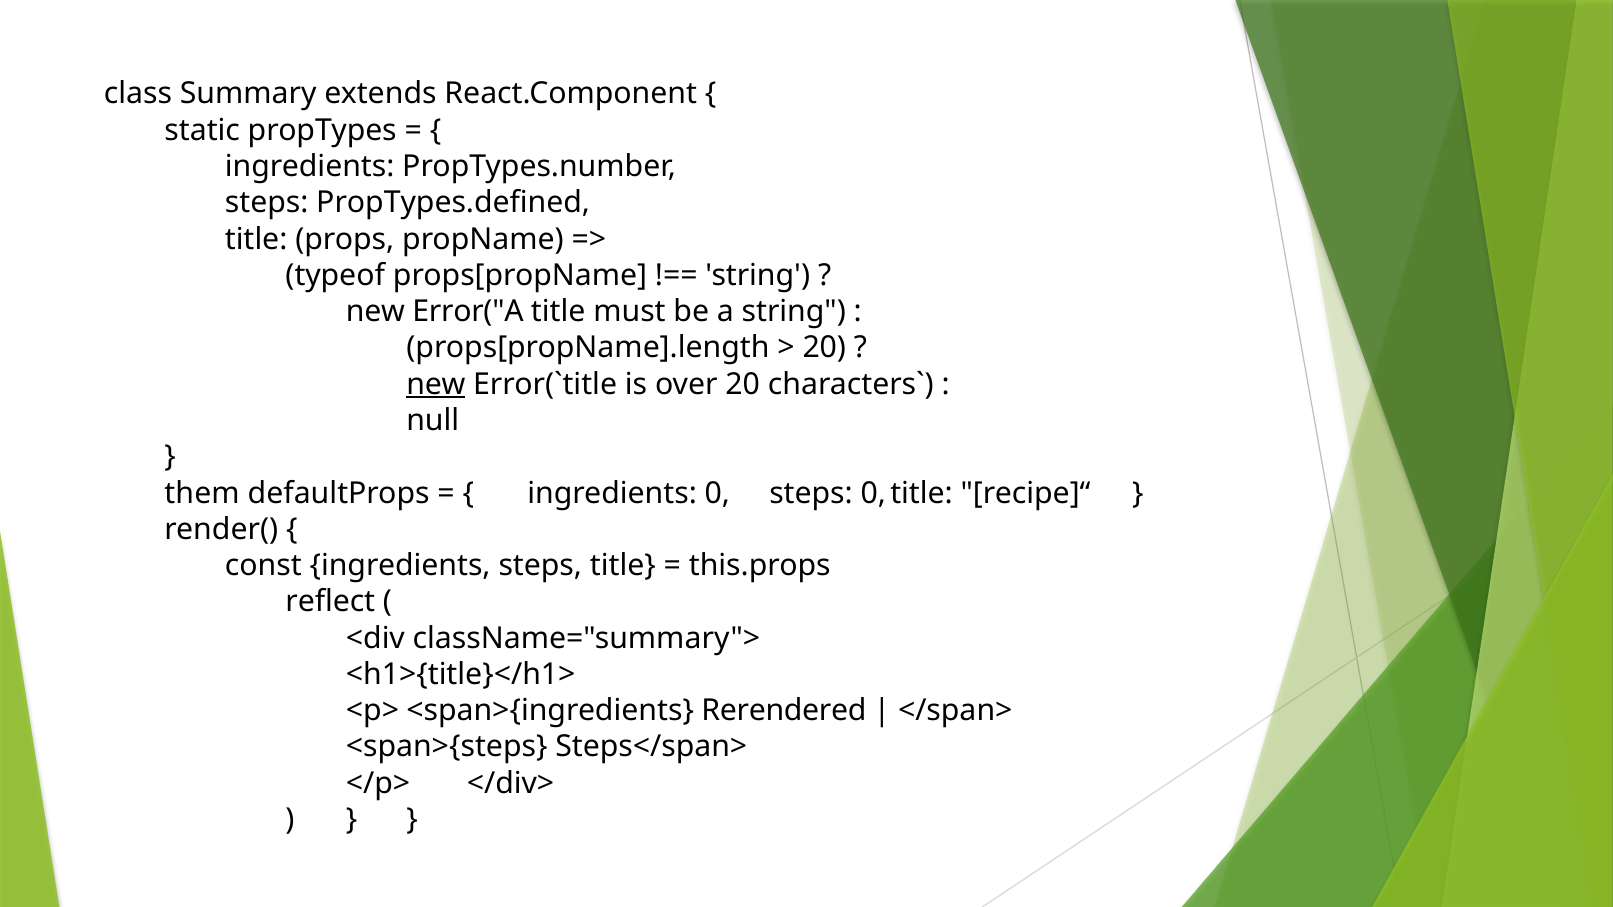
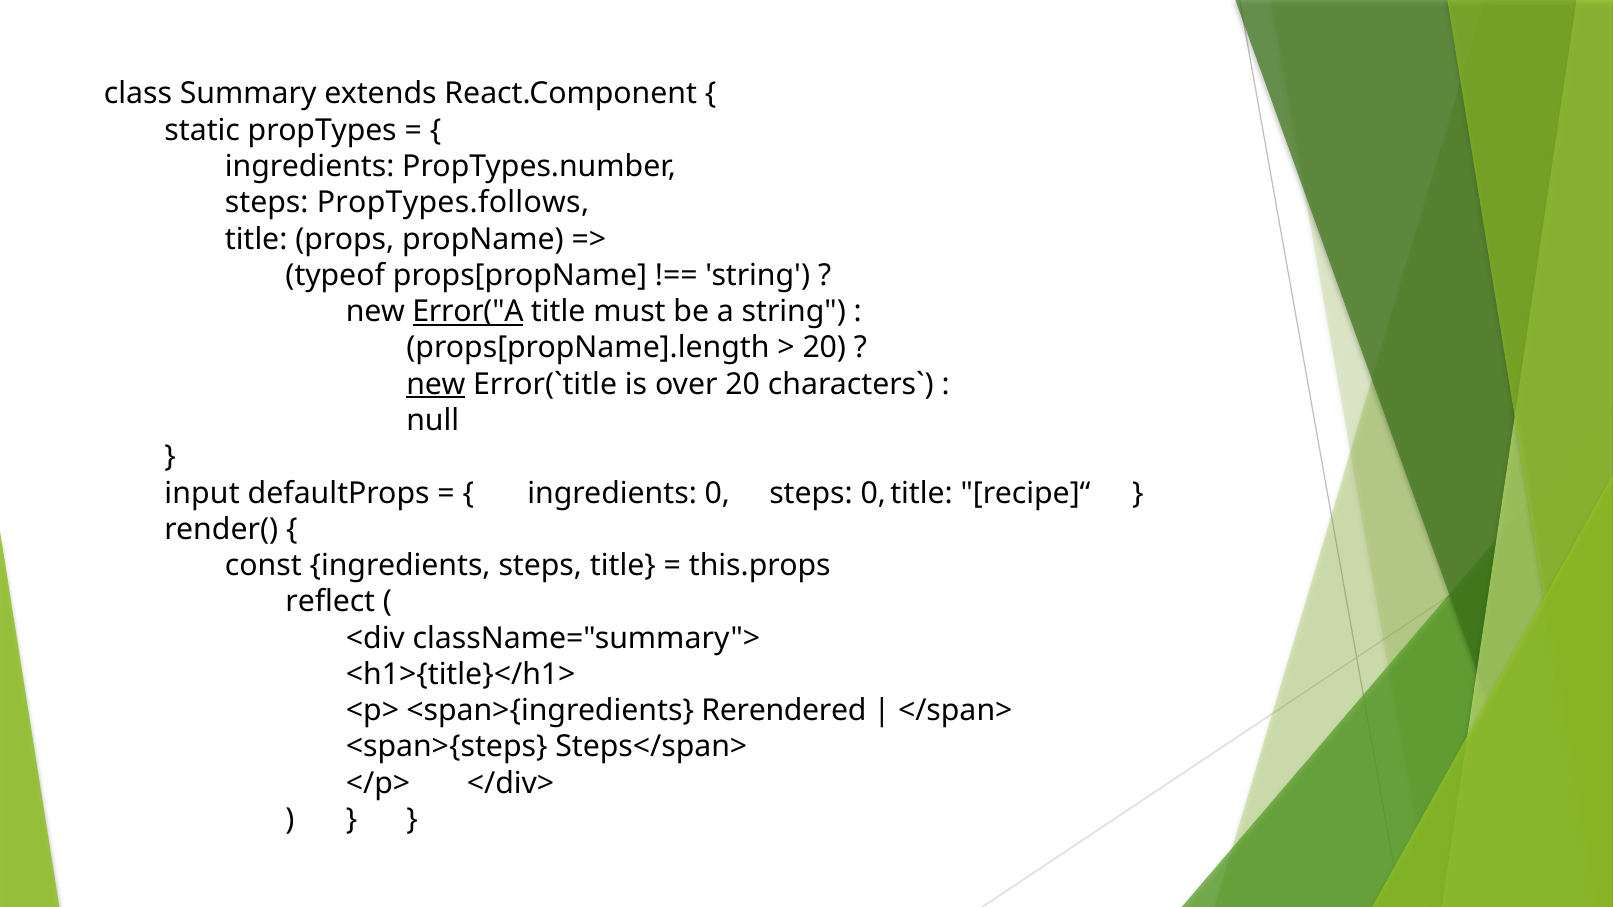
PropTypes.defined: PropTypes.defined -> PropTypes.follows (453, 203)
Error("A underline: none -> present (468, 312)
them: them -> input (202, 493)
